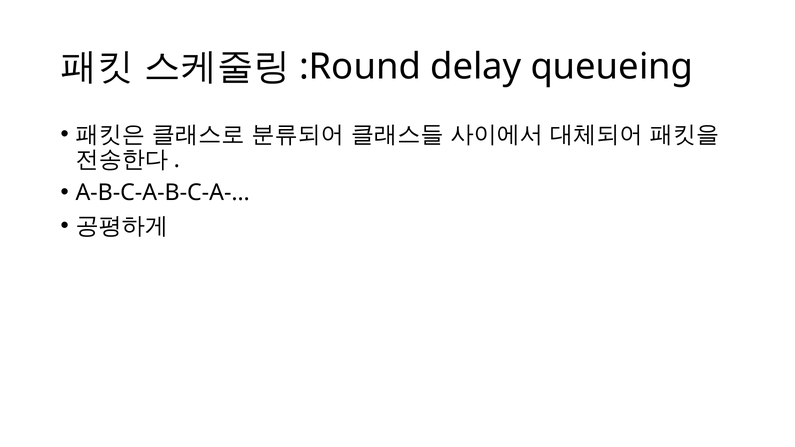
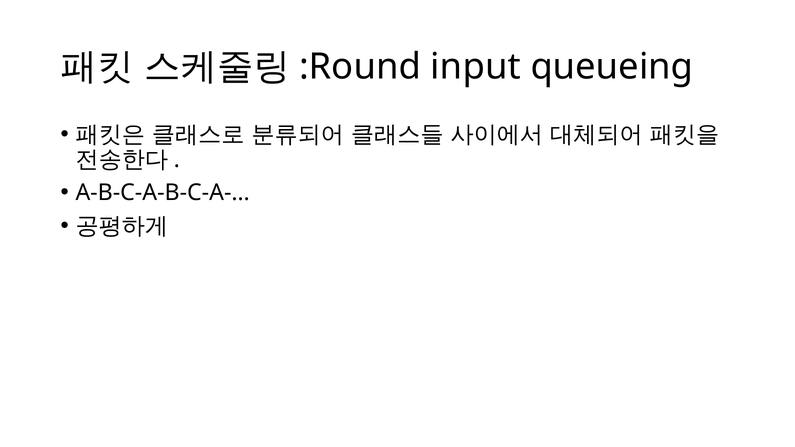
delay: delay -> input (476, 67)
